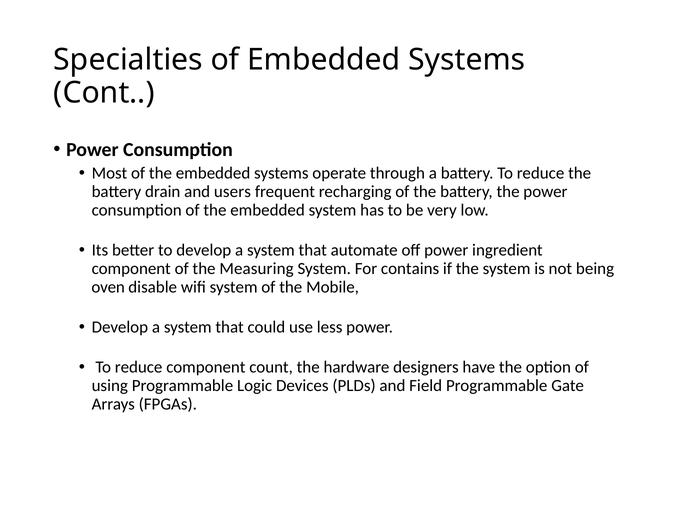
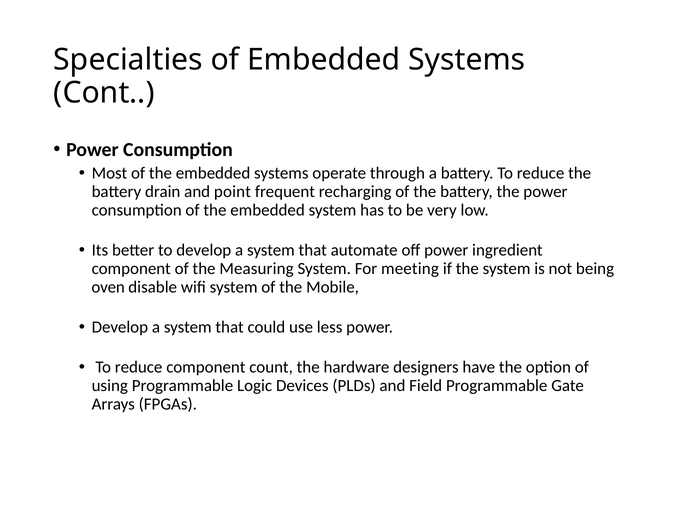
users: users -> point (232, 191)
contains: contains -> meeting (410, 268)
